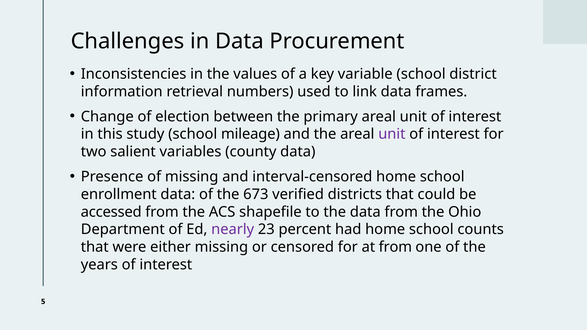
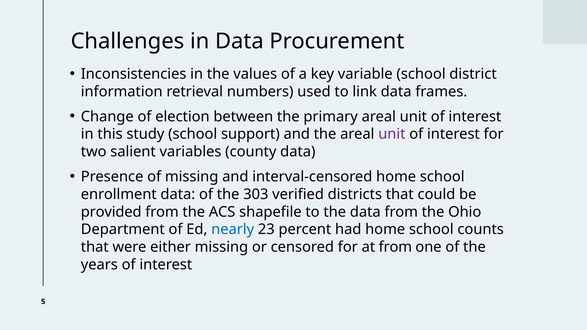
mileage: mileage -> support (250, 134)
673: 673 -> 303 (256, 194)
accessed: accessed -> provided (111, 212)
nearly colour: purple -> blue (233, 230)
